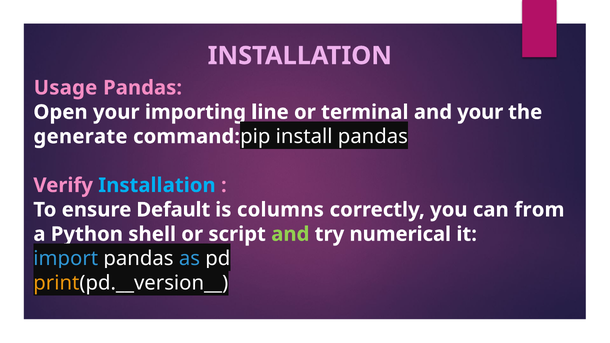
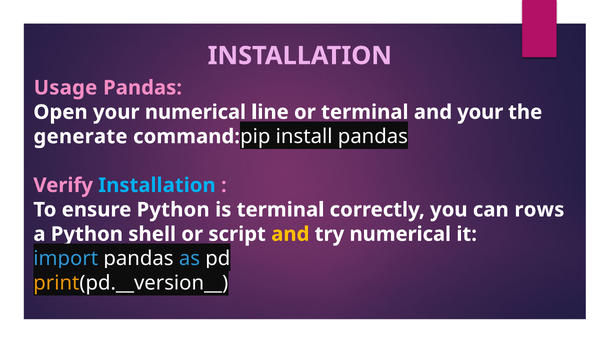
your importing: importing -> numerical (195, 112)
ensure Default: Default -> Python (173, 210)
is columns: columns -> terminal (281, 210)
from: from -> rows (539, 210)
and colour: light green -> yellow (290, 234)
